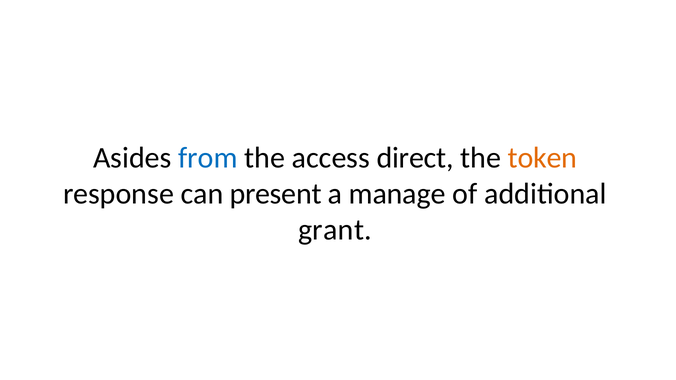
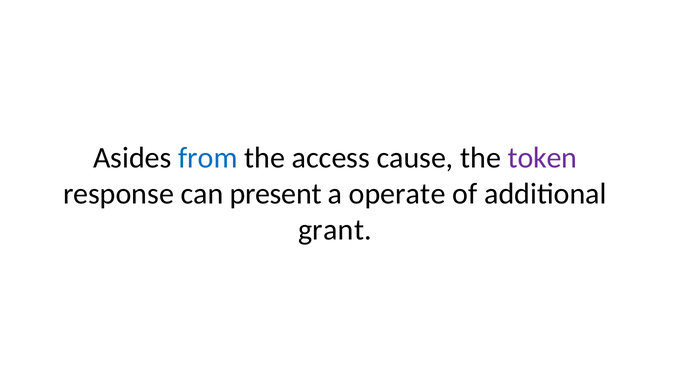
direct: direct -> cause (415, 158)
token colour: orange -> purple (542, 158)
manage: manage -> operate (397, 194)
